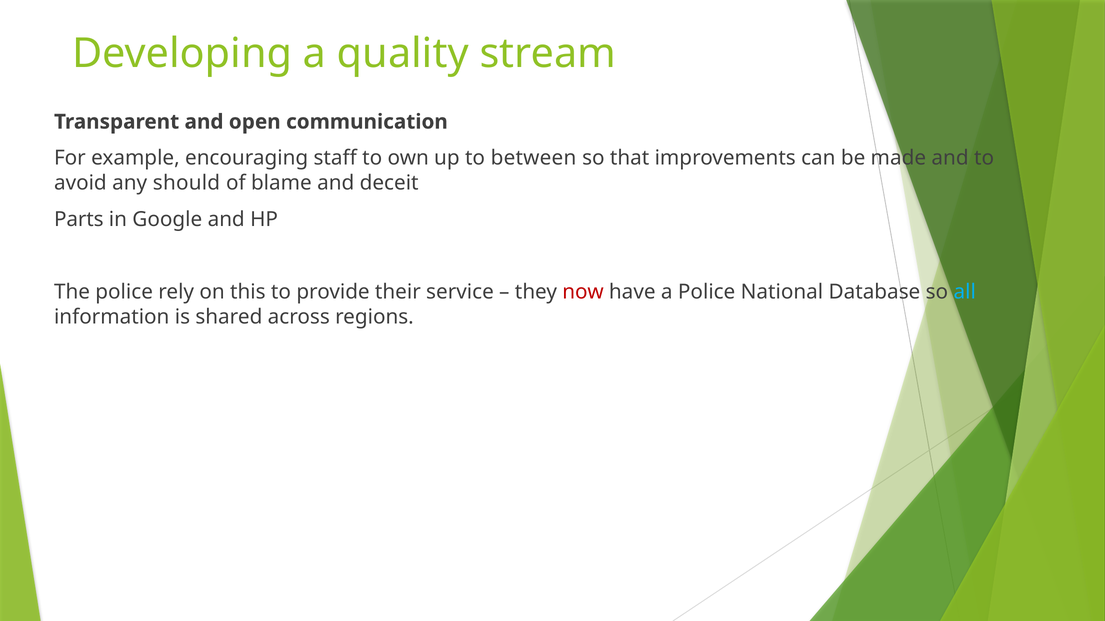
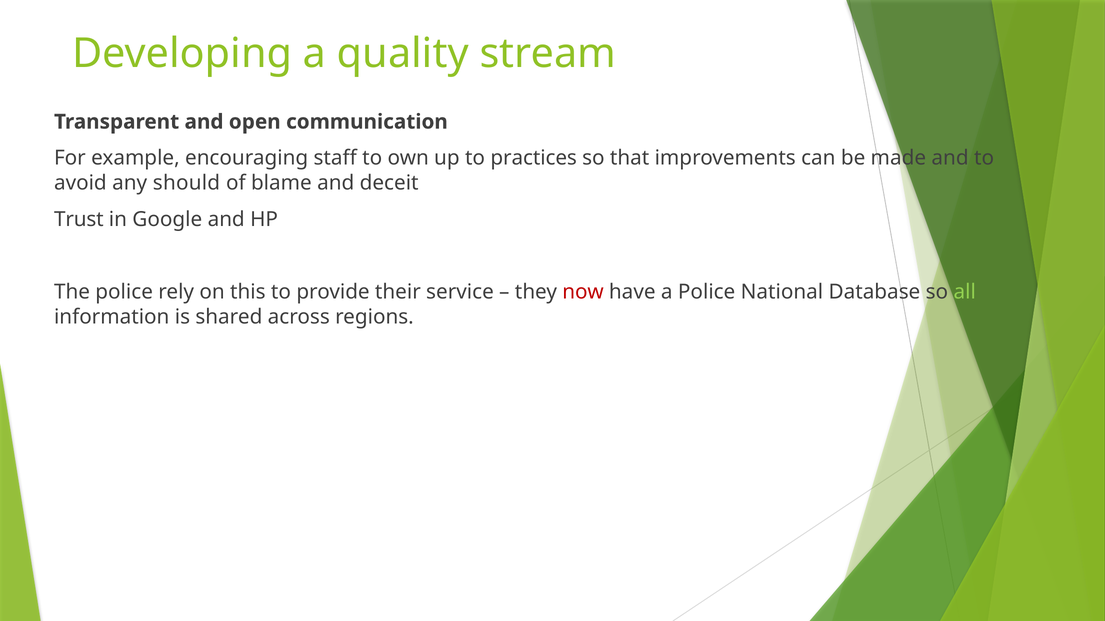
between: between -> practices (534, 158)
Parts: Parts -> Trust (79, 220)
all colour: light blue -> light green (965, 292)
